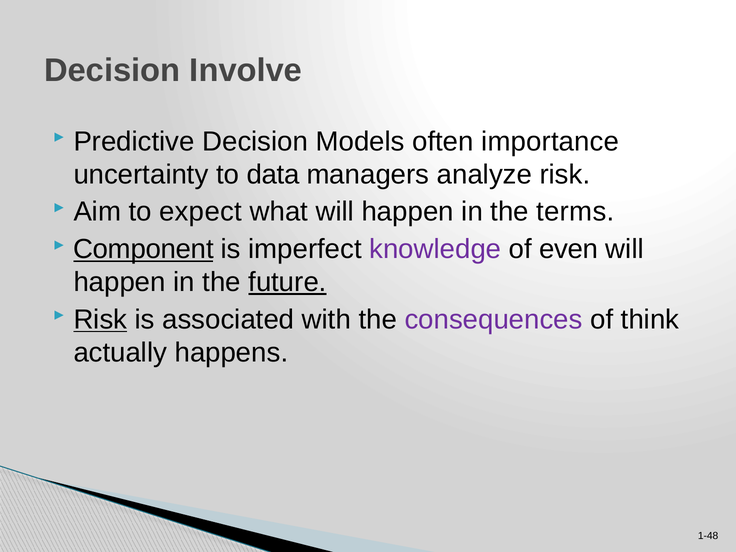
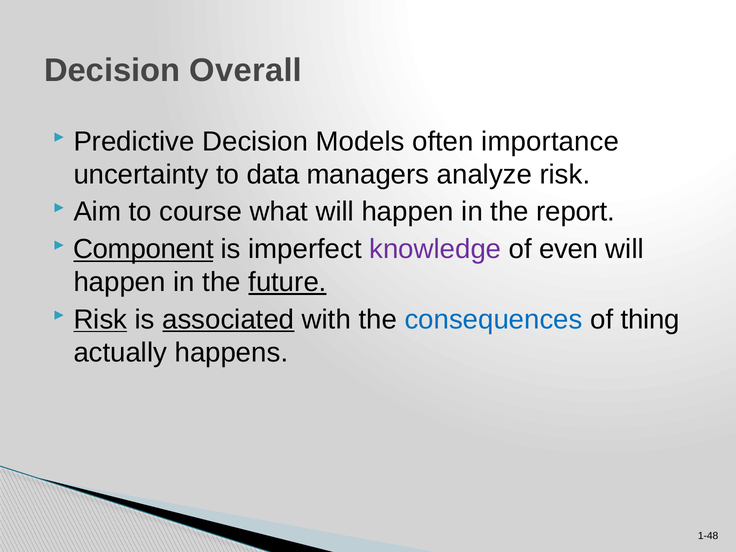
Involve: Involve -> Overall (246, 70)
expect: expect -> course (201, 212)
terms: terms -> report (576, 212)
associated underline: none -> present (228, 319)
consequences colour: purple -> blue (494, 319)
think: think -> thing (650, 319)
